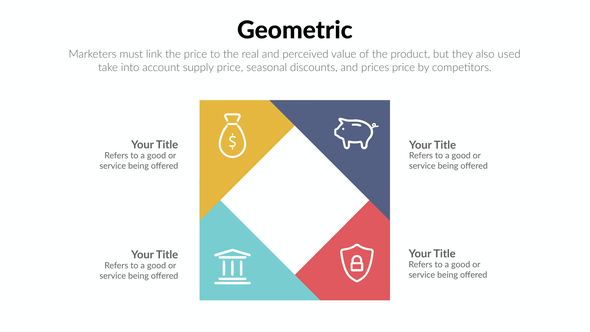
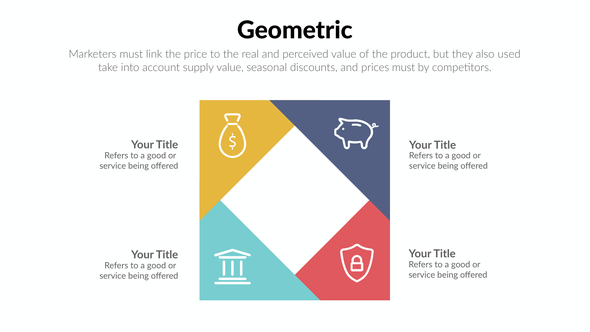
supply price: price -> value (230, 67)
prices price: price -> must (404, 67)
